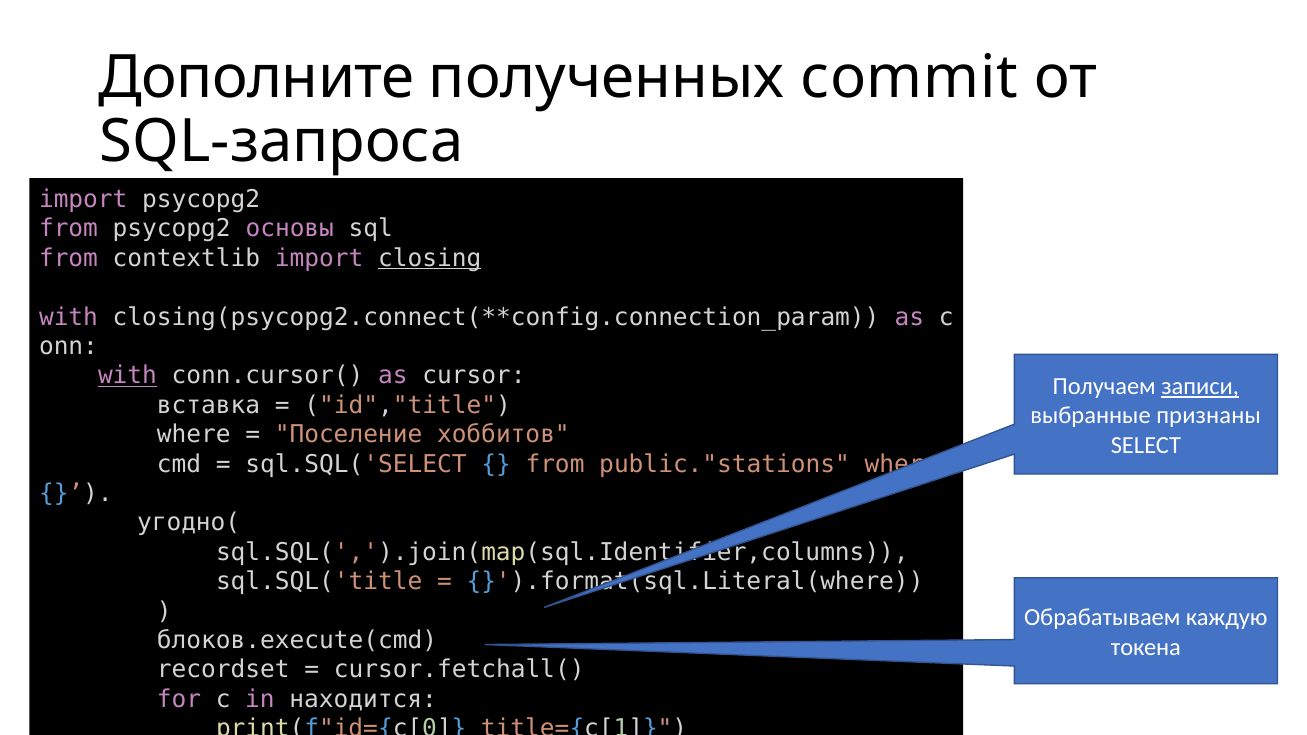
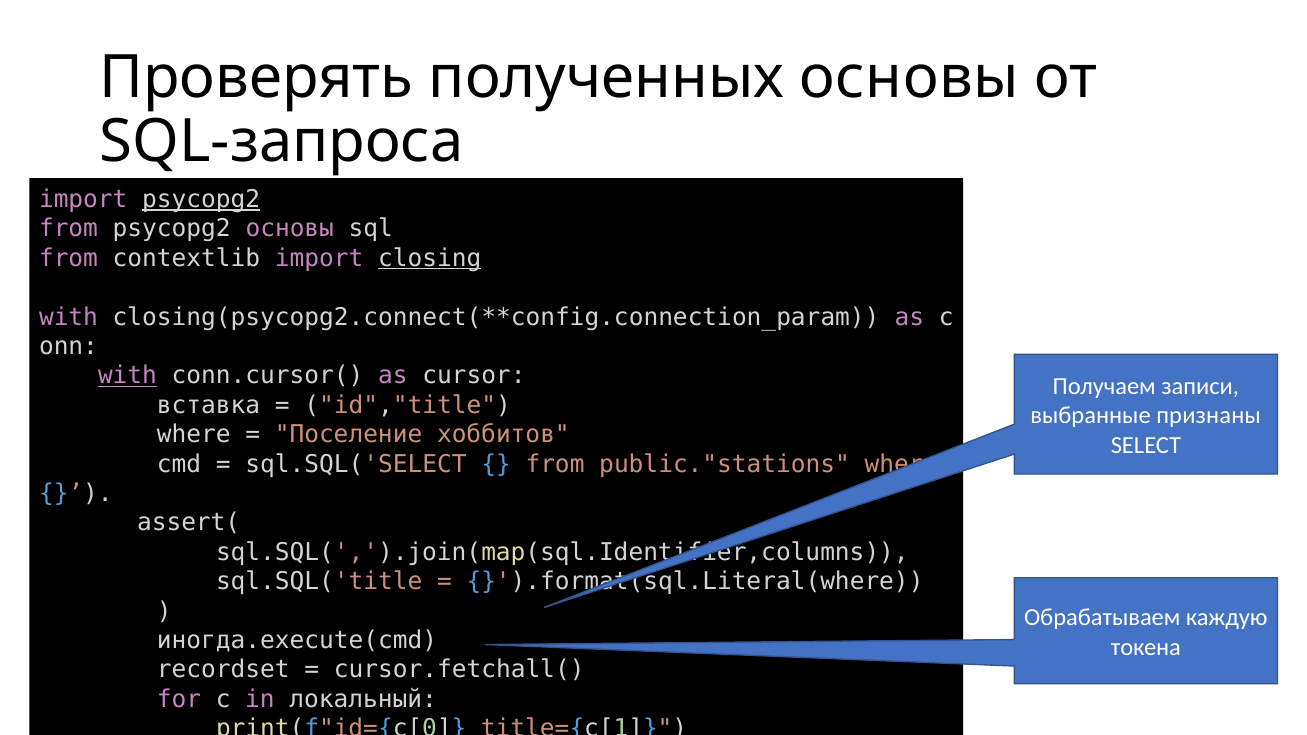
Дополните: Дополните -> Проверять (257, 77)
полученных commit: commit -> основы (909, 77)
psycopg2 underline: none -> present (201, 199)
записи underline: present -> none (1200, 387)
угодно(: угодно( -> assert( (189, 523)
блоков.execute(cmd: блоков.execute(cmd -> иногда.execute(cmd (297, 640)
находится: находится -> локальный (363, 699)
